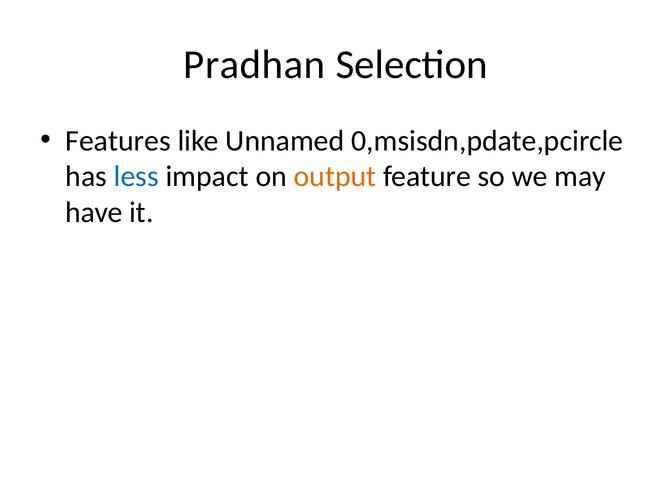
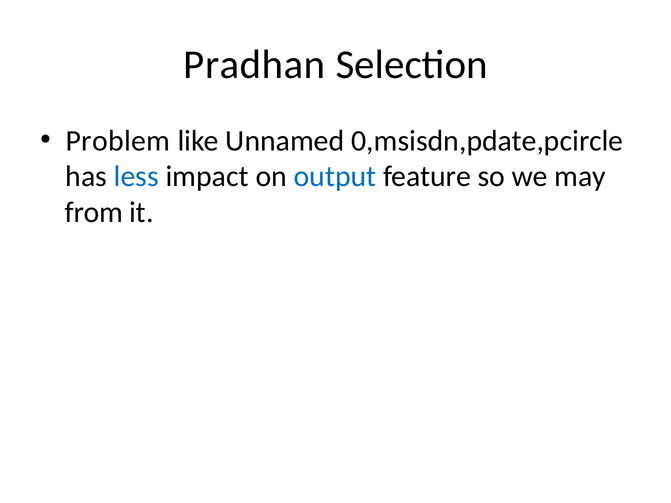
Features: Features -> Problem (118, 141)
output colour: orange -> blue (335, 177)
have: have -> from (94, 212)
